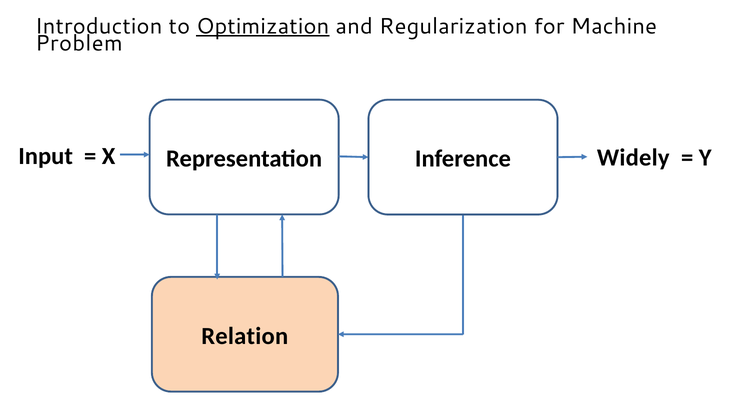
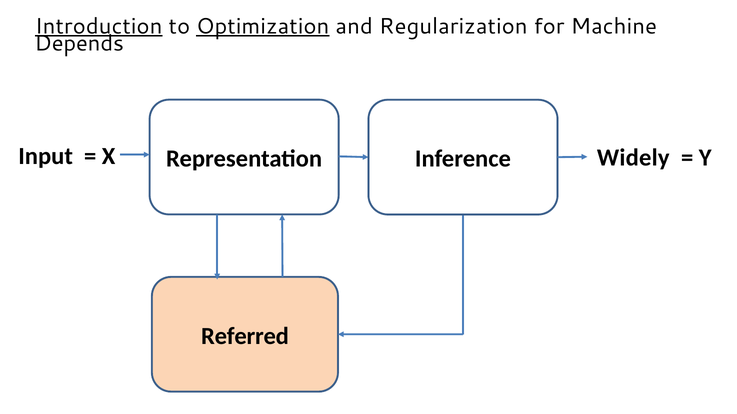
Introduction underline: none -> present (99, 26)
Problem: Problem -> Depends (79, 43)
Relation: Relation -> Referred (245, 336)
